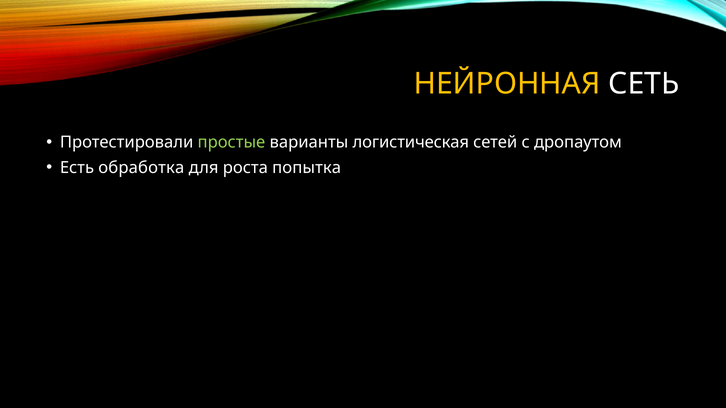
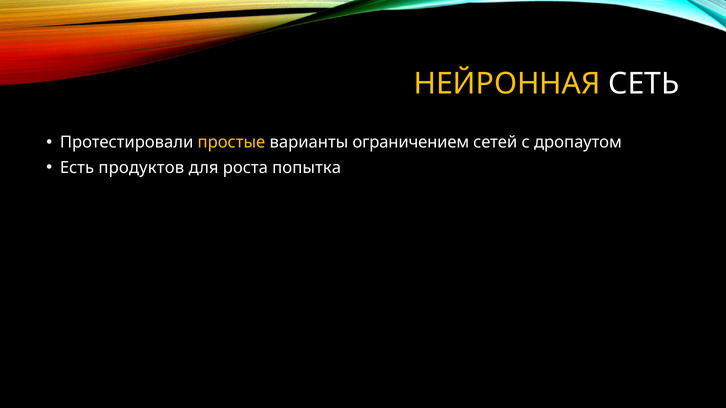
простые colour: light green -> yellow (231, 142)
логистическая: логистическая -> ограничением (411, 142)
обработка: обработка -> продуктов (141, 168)
